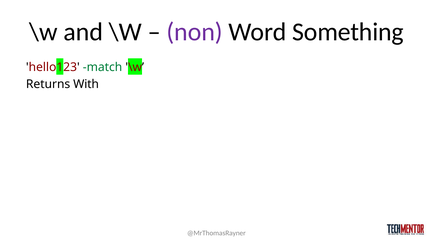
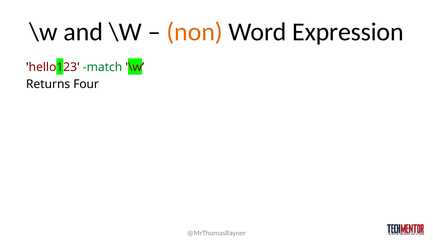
non colour: purple -> orange (195, 32)
Something: Something -> Expression (348, 32)
With: With -> Four (86, 84)
